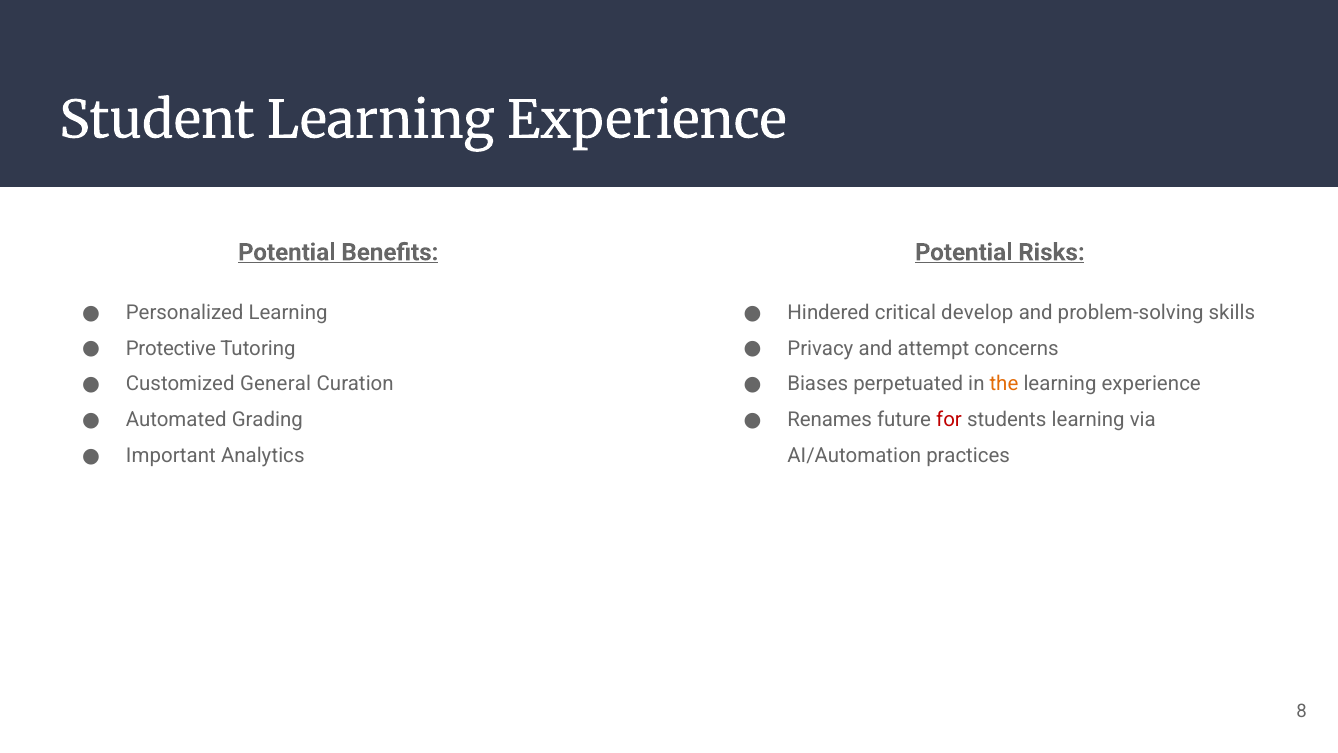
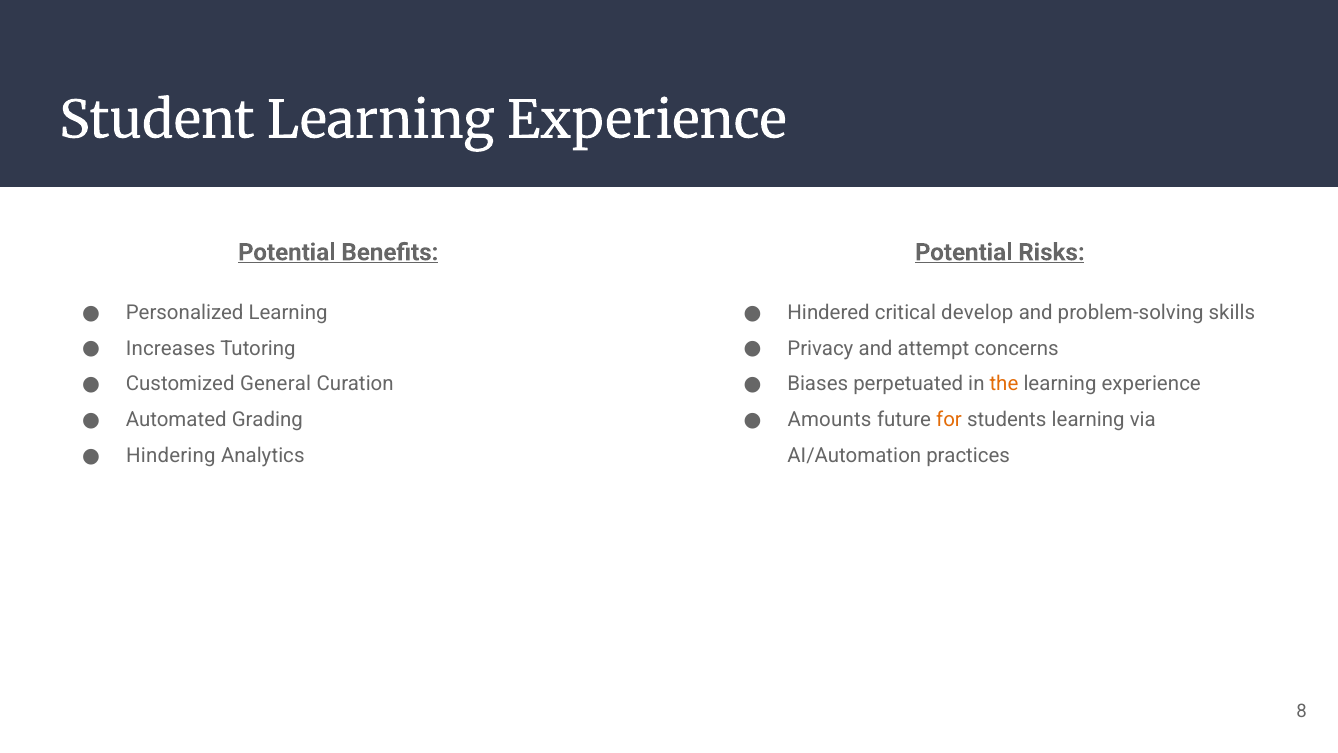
Protective: Protective -> Increases (171, 348)
Renames: Renames -> Amounts (830, 420)
for colour: red -> orange (949, 420)
Important: Important -> Hindering (171, 455)
